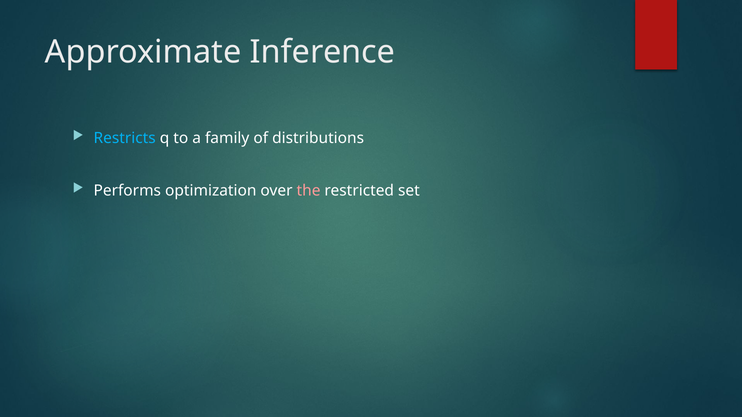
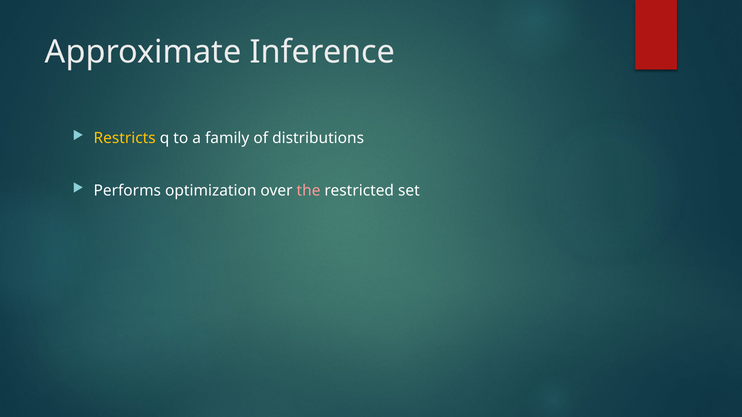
Restricts colour: light blue -> yellow (125, 138)
